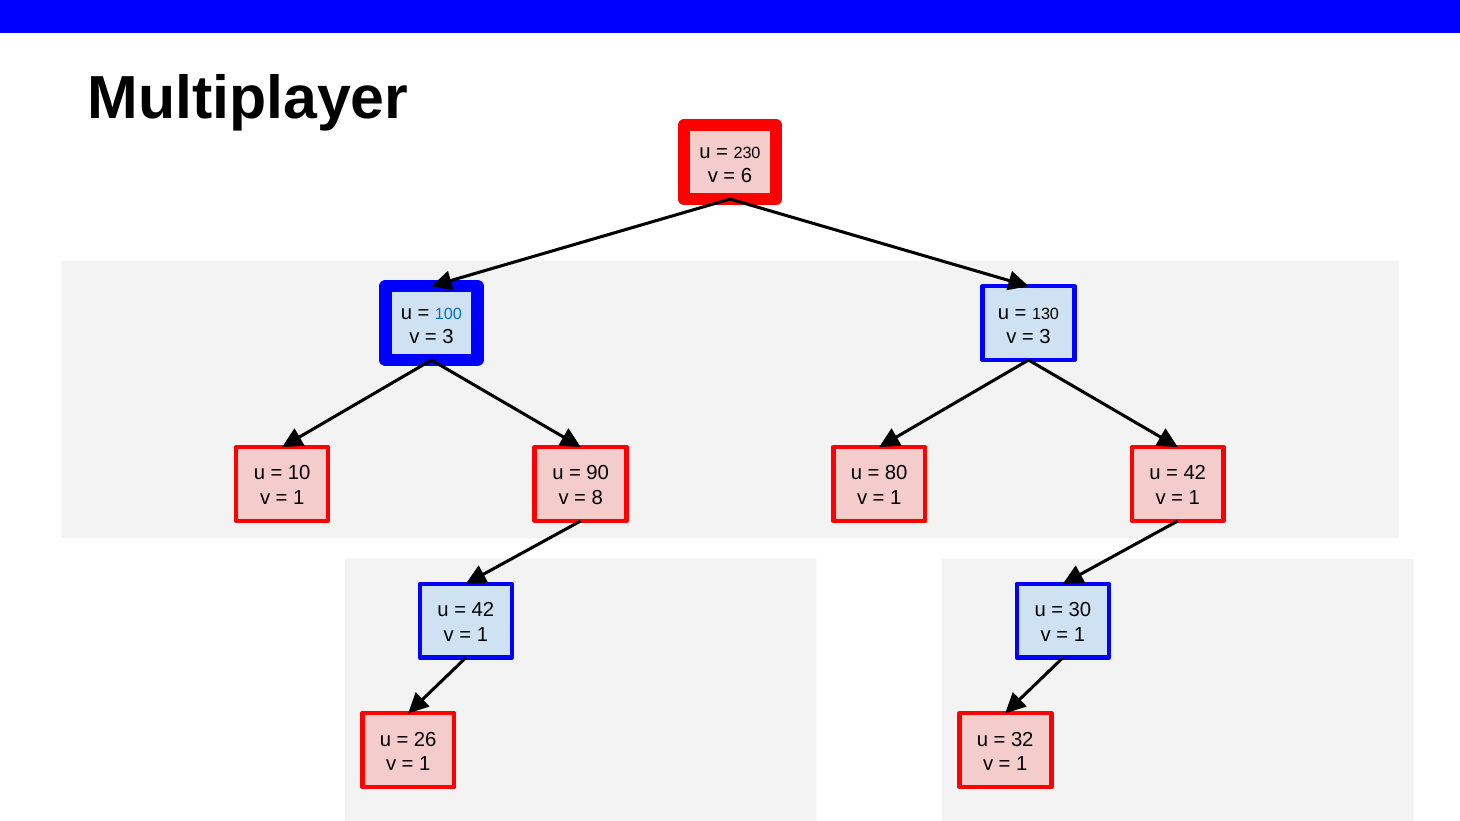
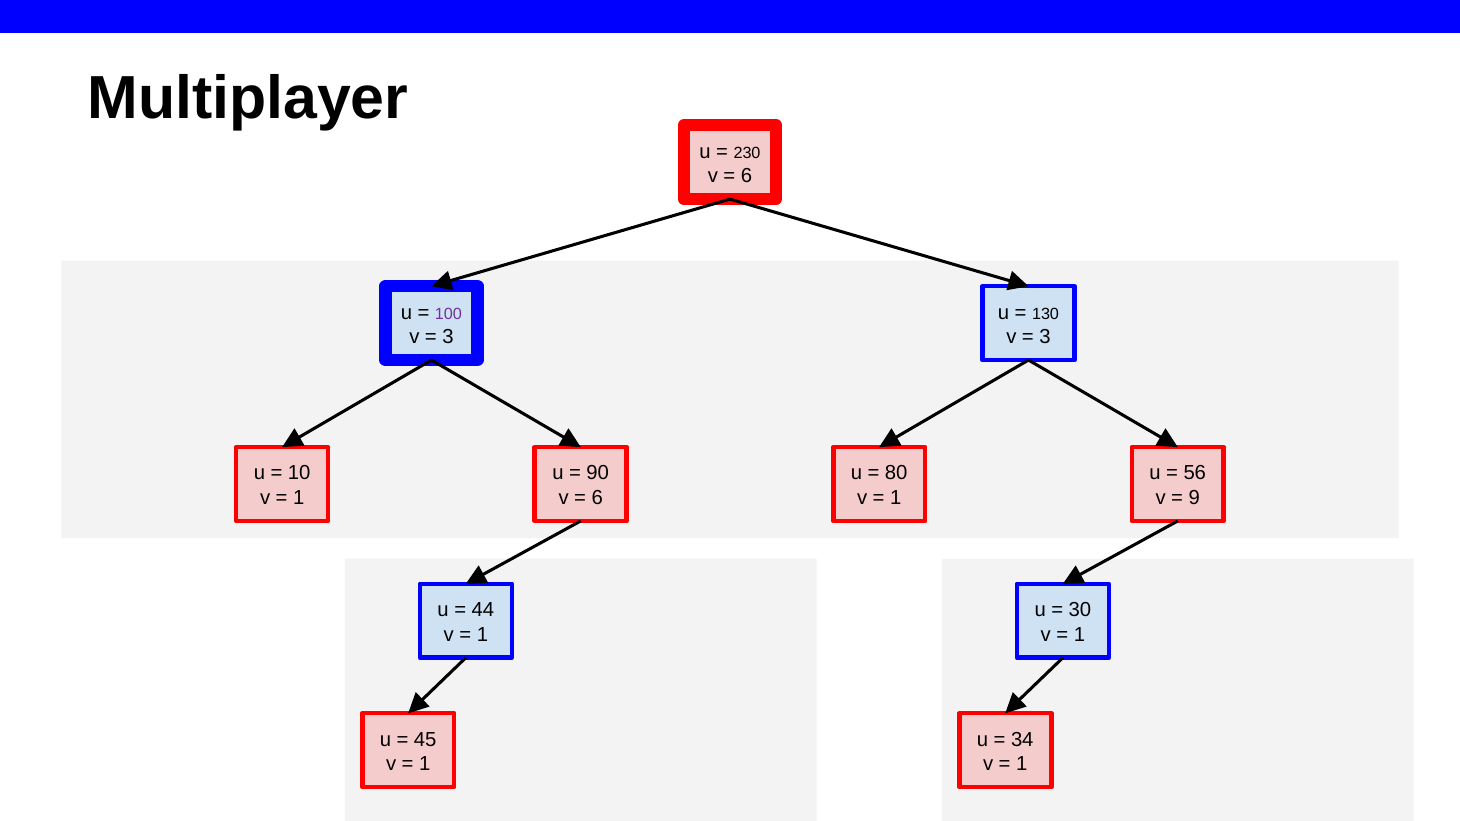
100 colour: blue -> purple (448, 314)
42: 42 -> 56 (1195, 473)
8: 8 -> 6 (597, 498)
1: 1 -> 9 (1194, 498)
42: 42 -> 44 (483, 610)
26: 26 -> 45 (425, 740)
32: 32 -> 34 (1022, 740)
